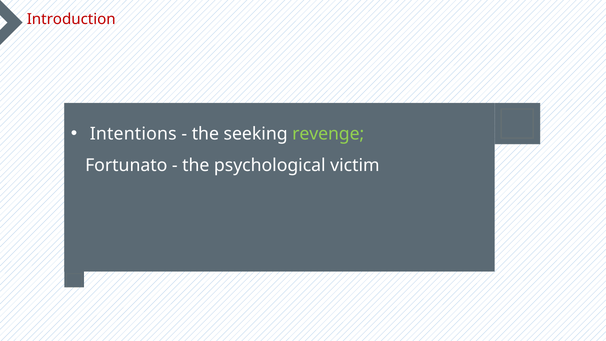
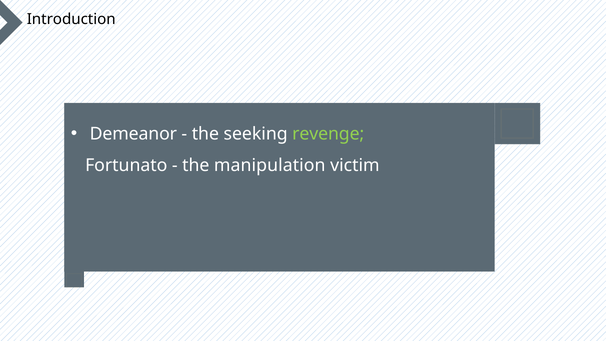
Introduction colour: red -> black (71, 19)
Intentions: Intentions -> Demeanor (133, 134)
psychological: psychological -> manipulation (270, 166)
